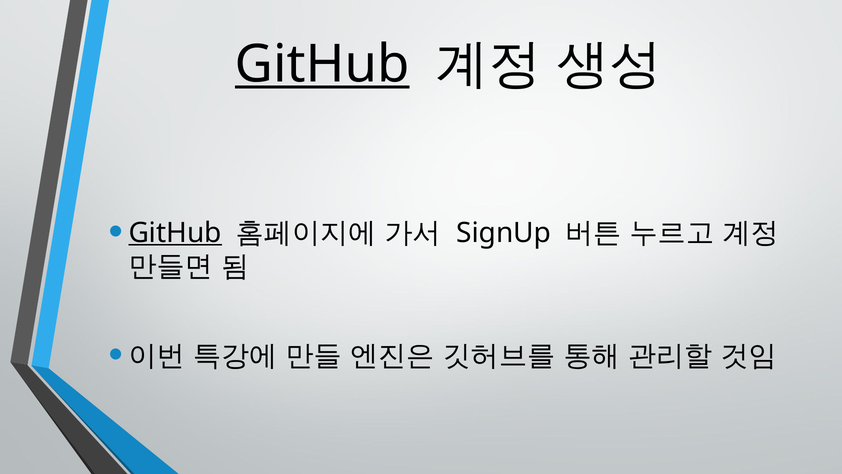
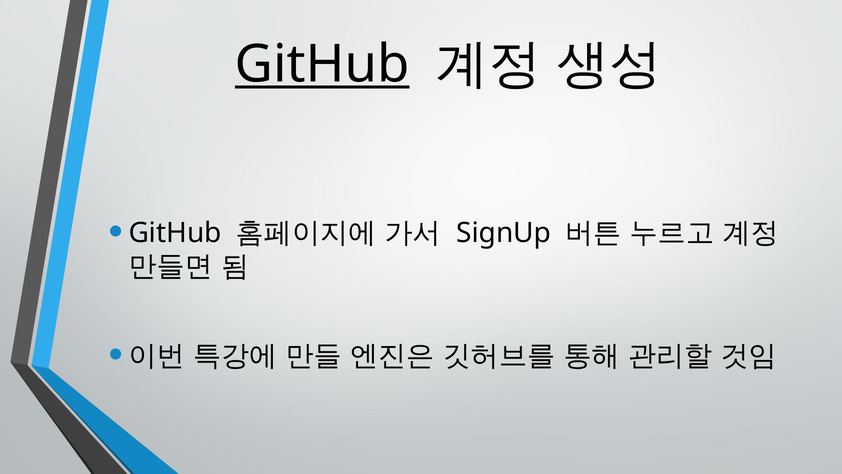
GitHub underline: present -> none (175, 233)
